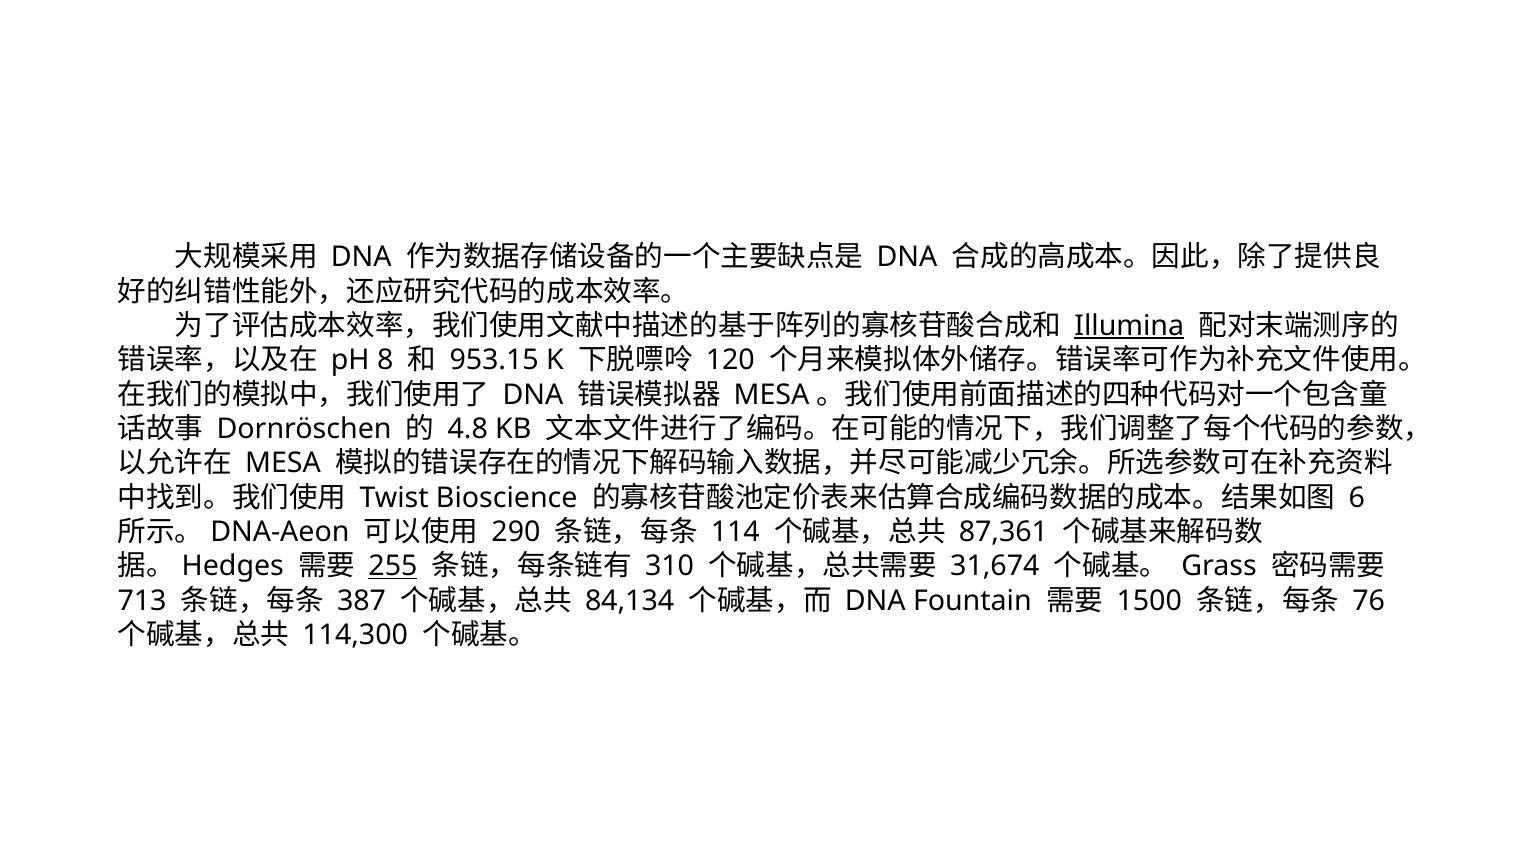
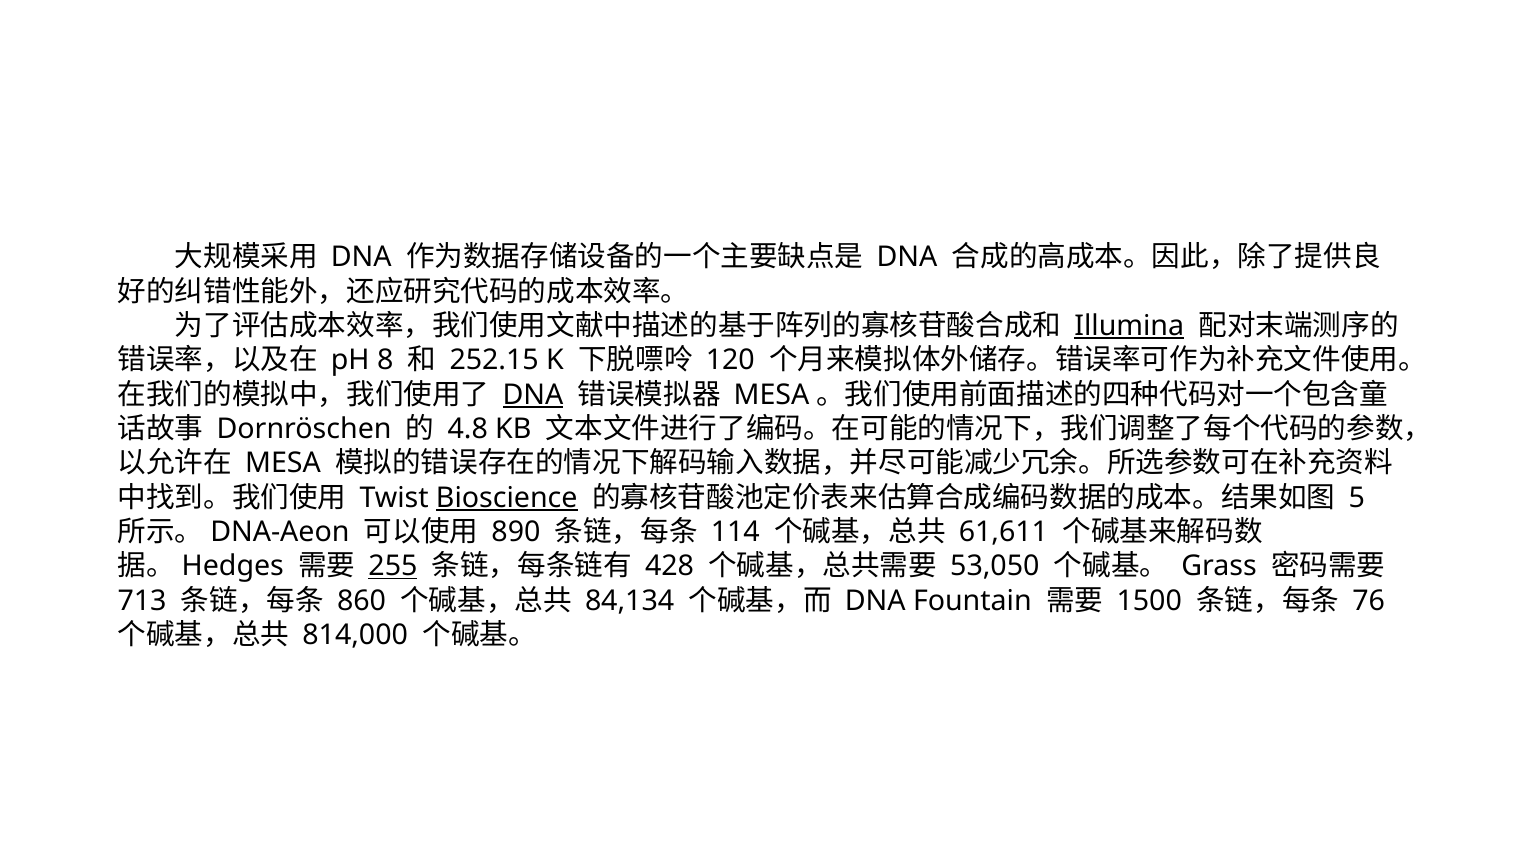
953.15: 953.15 -> 252.15 (494, 360)
DNA underline: none -> present (533, 395)
Bioscience underline: none -> present (507, 498)
6: 6 -> 5 (1357, 498)
290: 290 -> 890 (516, 532)
87,361: 87,361 -> 61,611 (1003, 532)
310: 310 -> 428 (670, 566)
31,674: 31,674 -> 53,050 (995, 566)
387: 387 -> 860 (362, 600)
114,300: 114,300 -> 814,000 (355, 635)
